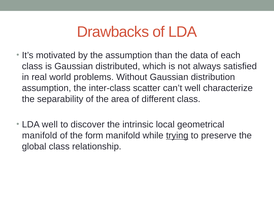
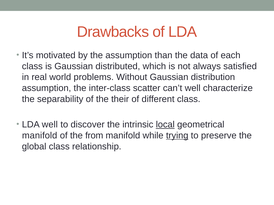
area: area -> their (120, 99)
local underline: none -> present (165, 125)
form: form -> from (94, 136)
